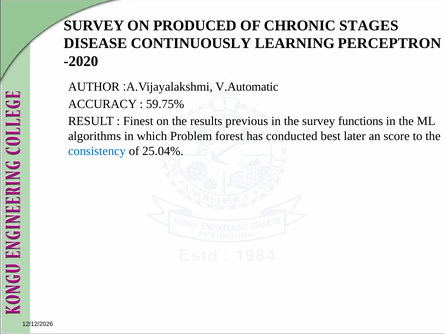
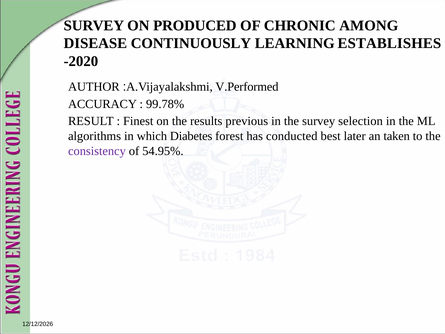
STAGES: STAGES -> AMONG (369, 25)
PERCEPTRON: PERCEPTRON -> ESTABLISHES (389, 43)
V.Automatic: V.Automatic -> V.Performed (247, 87)
59.75%: 59.75% -> 99.78% (165, 104)
functions: functions -> selection (361, 121)
Problem: Problem -> Diabetes (191, 136)
score: score -> taken (397, 136)
consistency colour: blue -> purple (97, 151)
25.04%: 25.04% -> 54.95% (163, 151)
